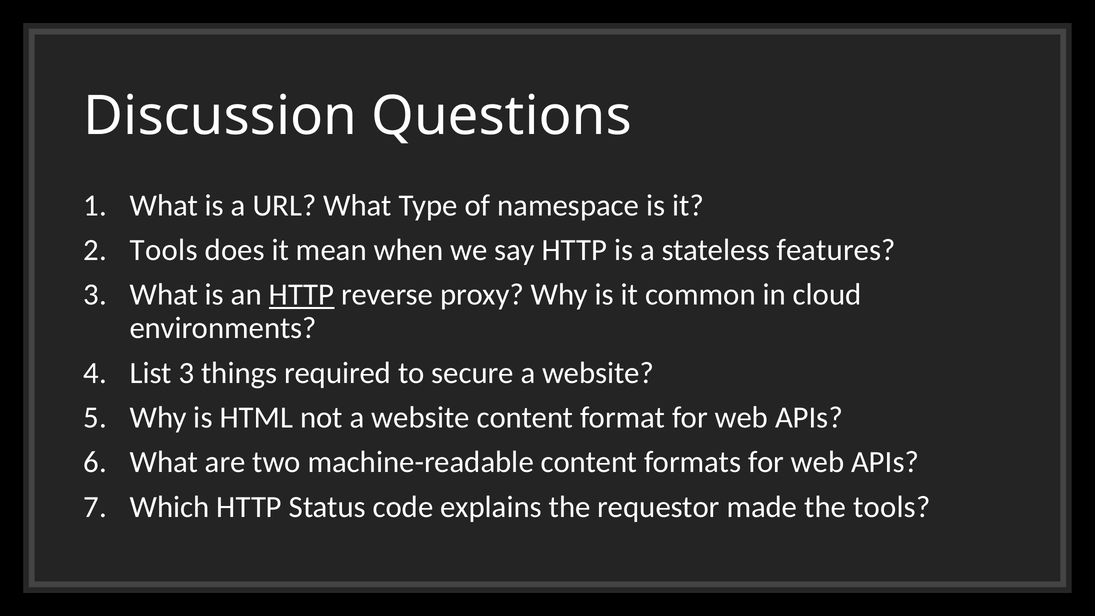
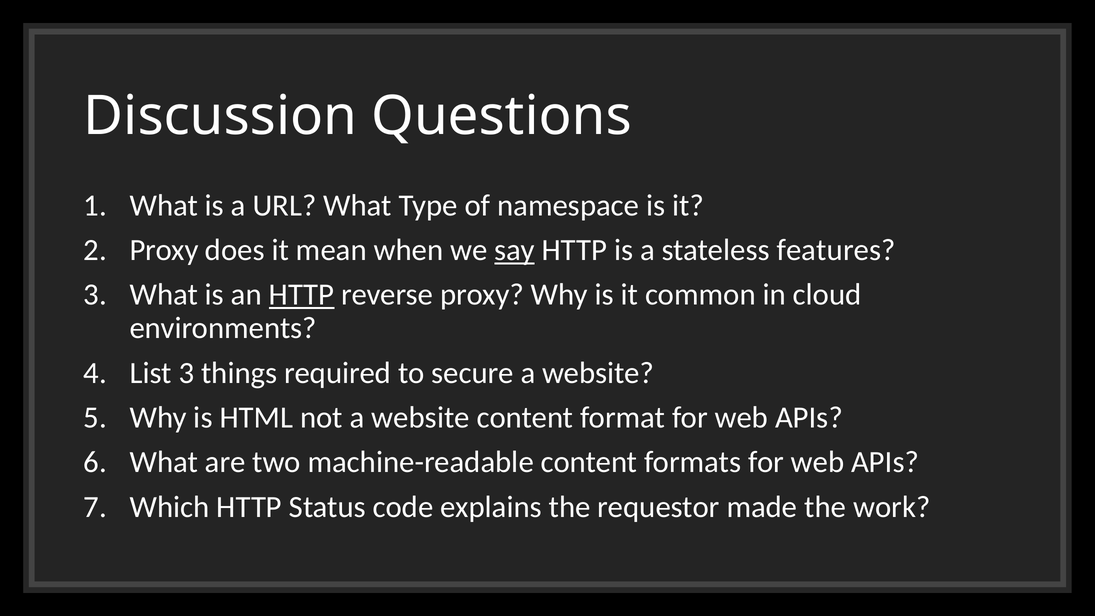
Tools: Tools -> Proxy (164, 250)
say underline: none -> present (515, 250)
the tools: tools -> work (892, 507)
